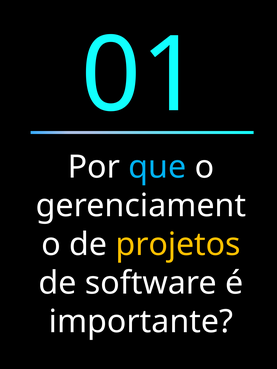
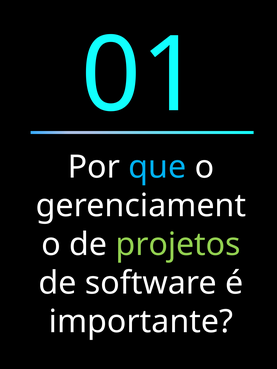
projetos colour: yellow -> light green (178, 245)
